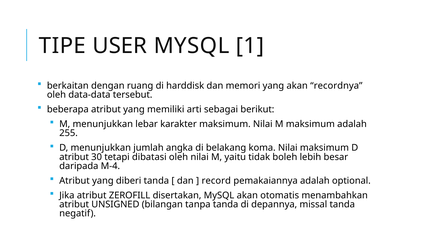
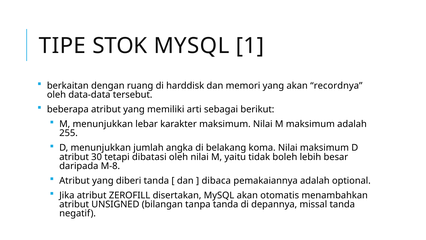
USER: USER -> STOK (120, 46)
M-4: M-4 -> M-8 (110, 166)
record: record -> dibaca (216, 180)
